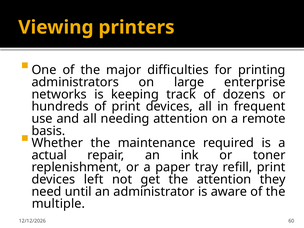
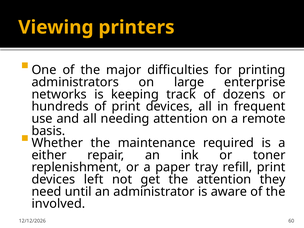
actual: actual -> either (49, 155)
multiple: multiple -> involved (58, 204)
